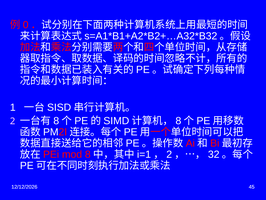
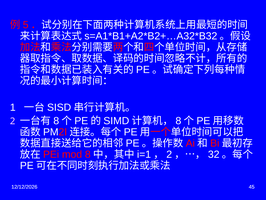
0: 0 -> 5 (26, 25)
